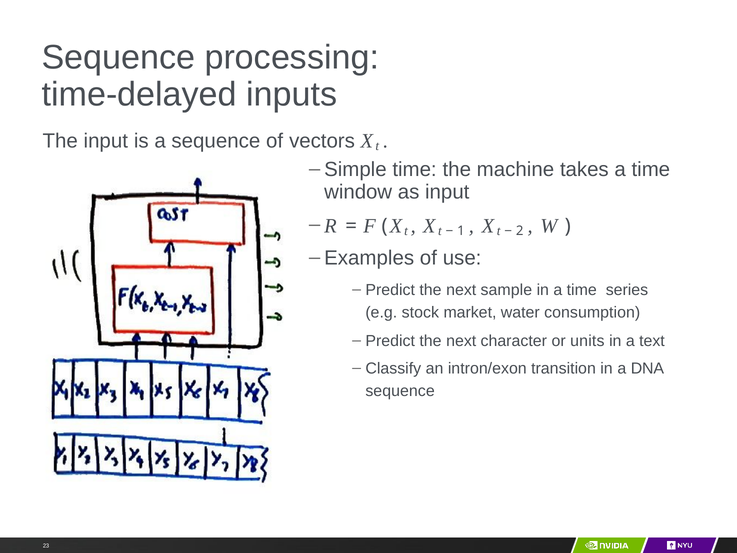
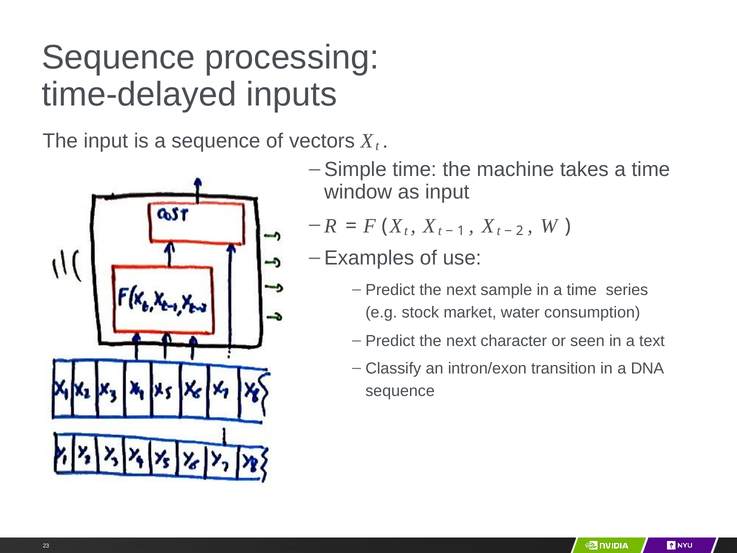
units: units -> seen (587, 341)
